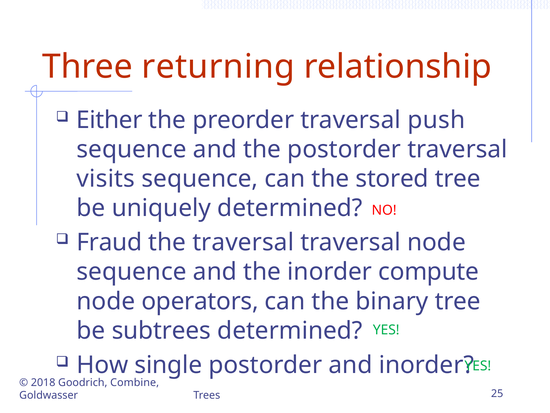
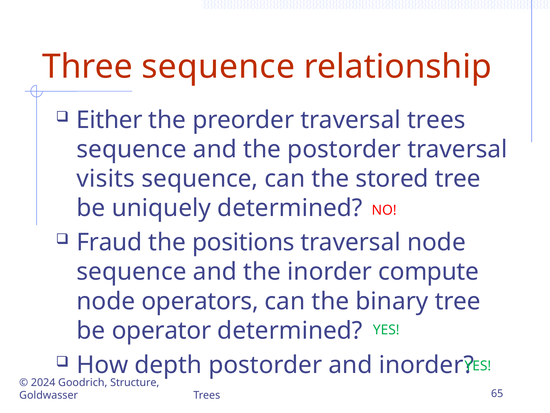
Three returning: returning -> sequence (218, 67)
traversal push: push -> trees (436, 120)
the traversal: traversal -> positions (243, 242)
subtrees: subtrees -> operator (161, 330)
single: single -> depth (168, 364)
2018: 2018 -> 2024 (43, 382)
Combine: Combine -> Structure (135, 382)
25: 25 -> 65 (497, 393)
